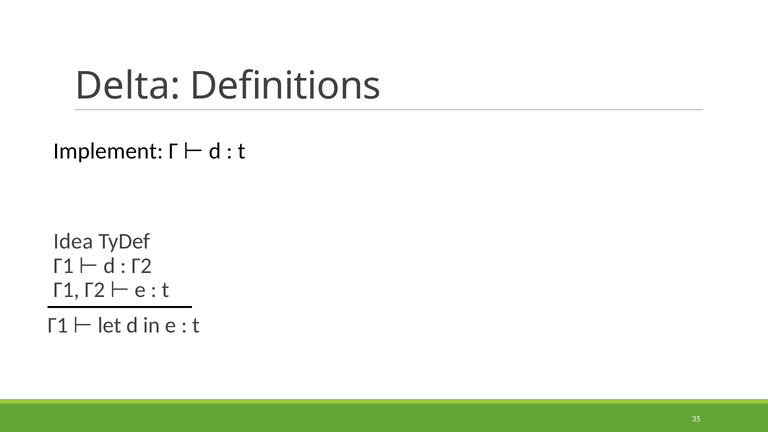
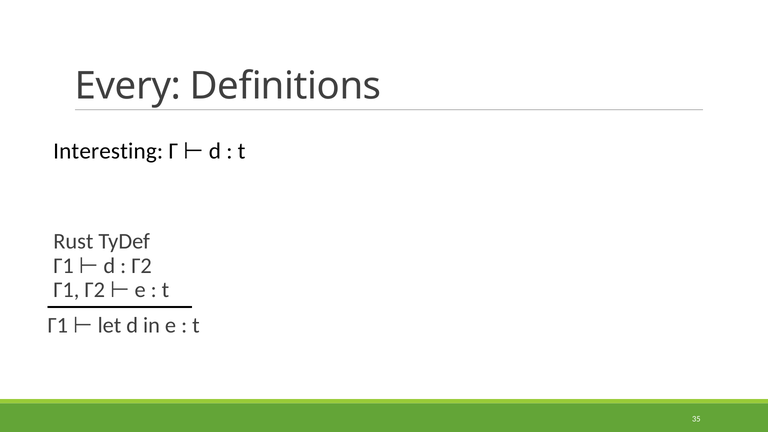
Delta: Delta -> Every (128, 86)
Implement: Implement -> Interesting (108, 151)
Idea: Idea -> Rust (73, 241)
